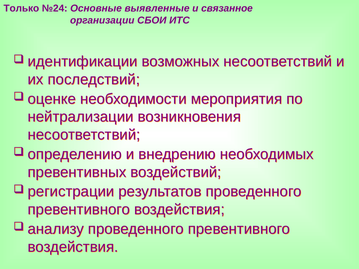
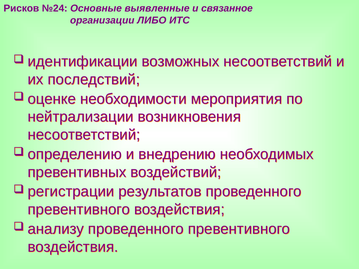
Только: Только -> Рисков (21, 8)
СБОИ: СБОИ -> ЛИБО (152, 20)
